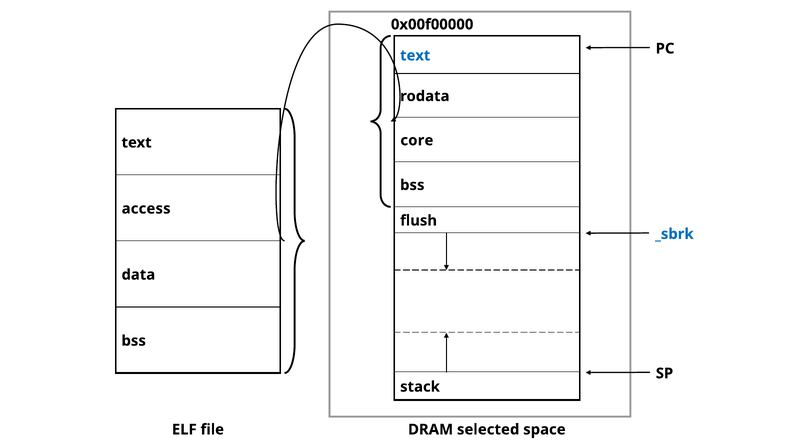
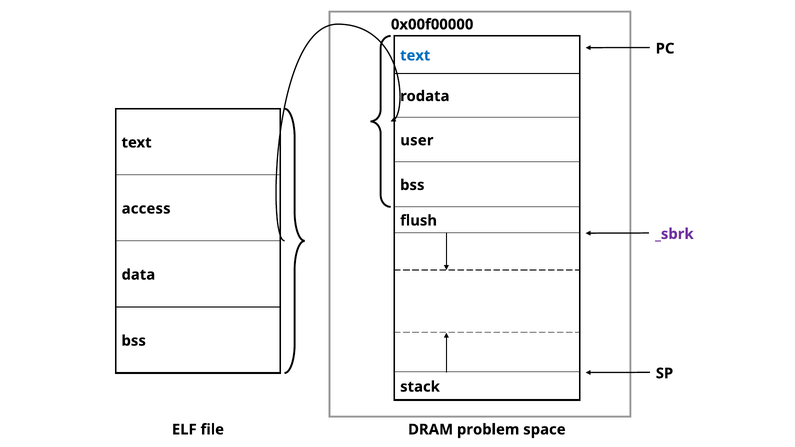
core: core -> user (417, 140)
_sbrk colour: blue -> purple (674, 234)
selected: selected -> problem (488, 430)
